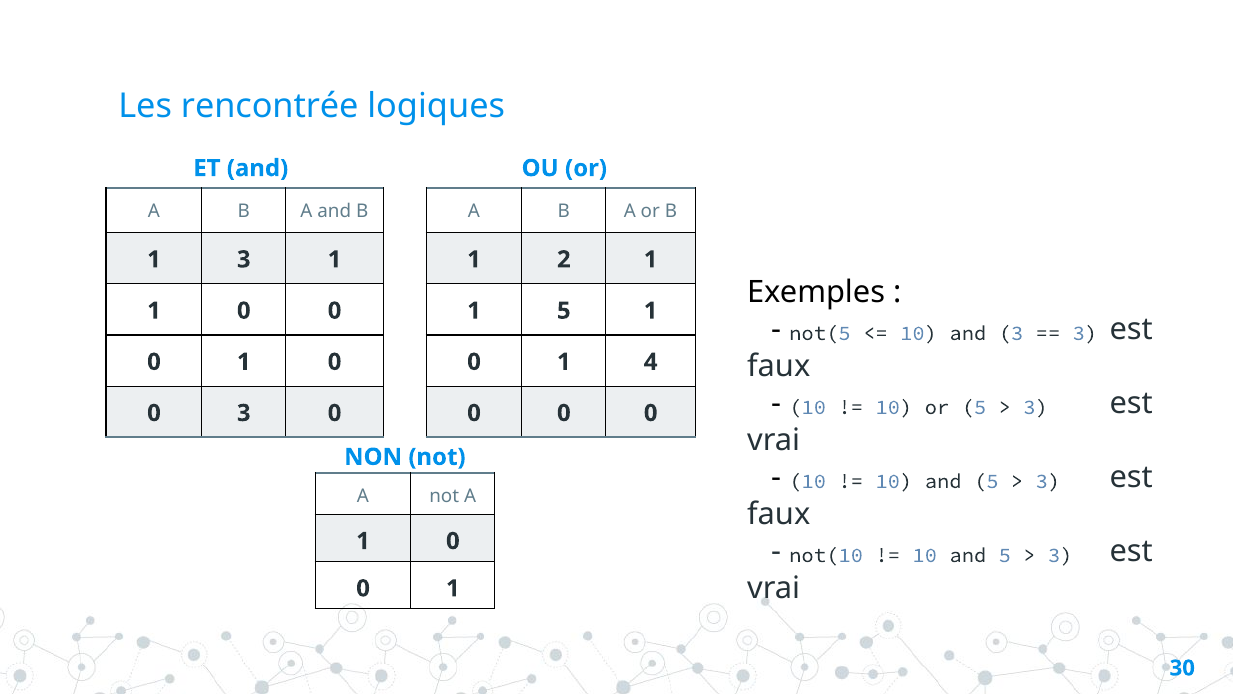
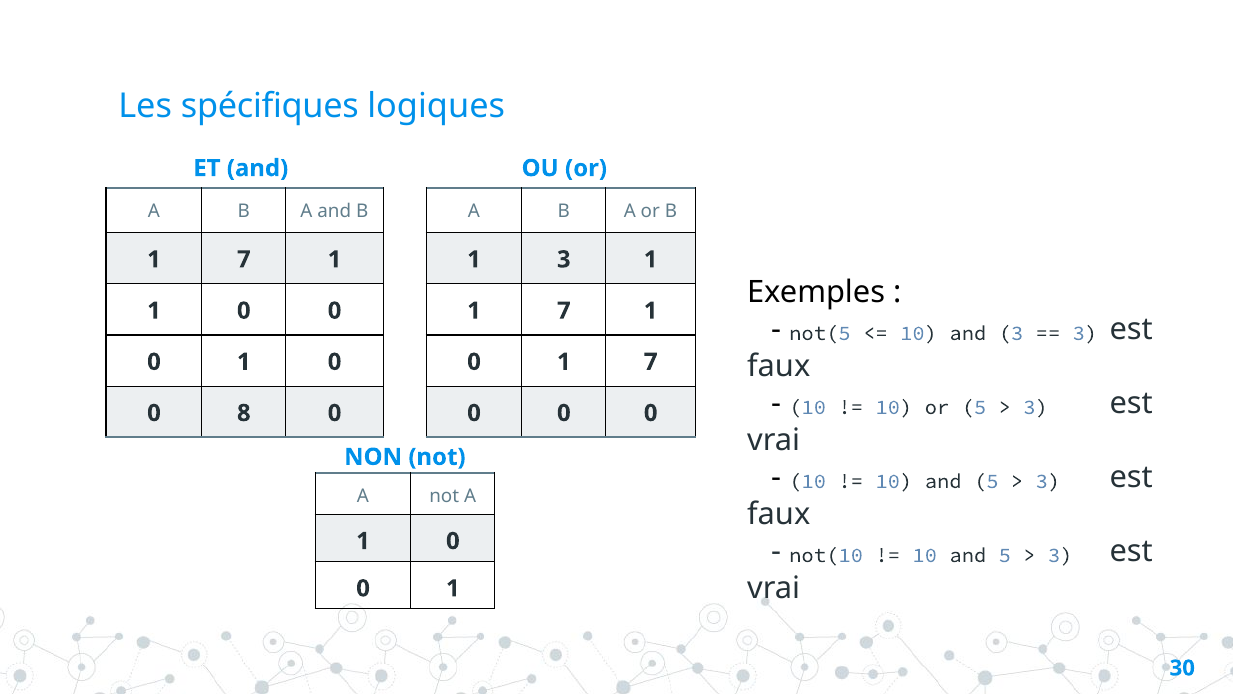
rencontrée: rencontrée -> spécifiques (270, 106)
3: 3 -> 7 (244, 259)
1 2: 2 -> 3 (564, 259)
5: 5 -> 7 (564, 311)
0 1 4: 4 -> 7 (651, 362)
0 3: 3 -> 8 (244, 413)
